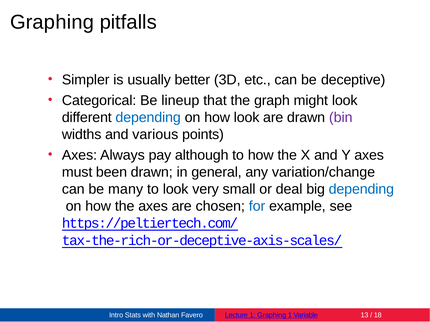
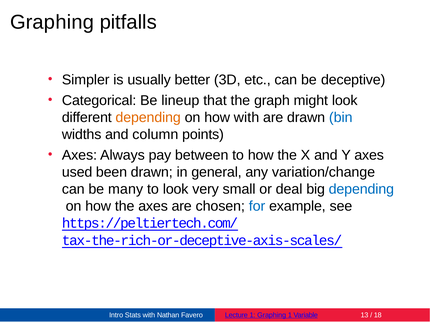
depending colour: blue -> orange (148, 118)
how look: look -> with (246, 118)
bin colour: purple -> blue (341, 118)
various: various -> column (155, 135)
although: although -> between (202, 156)
must: must -> used (77, 173)
